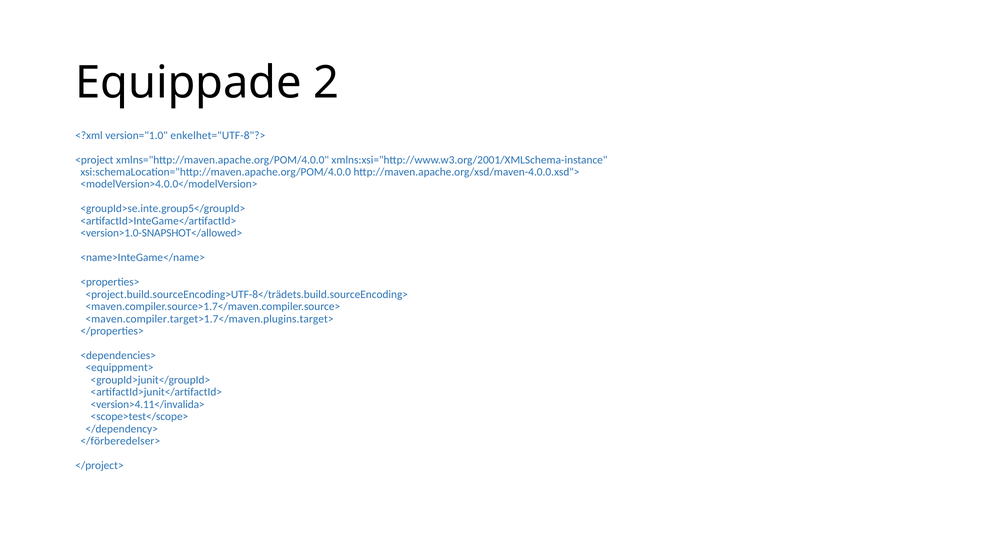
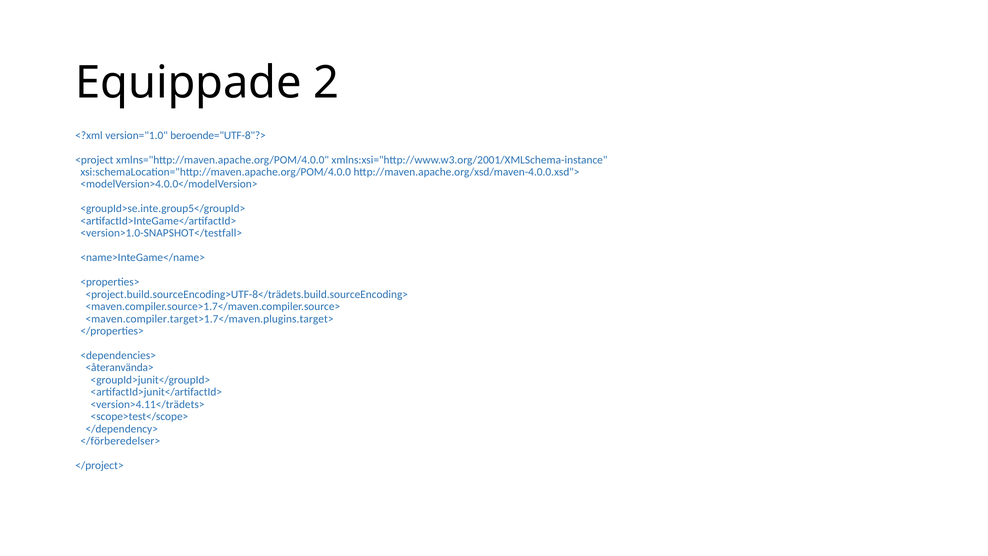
enkelhet="UTF-8"?>: enkelhet="UTF-8"?> -> beroende="UTF-8"?> (218, 135)
<version>1.0-SNAPSHOT</allowed>: <version>1.0-SNAPSHOT</allowed> -> <version>1.0-SNAPSHOT</testfall> (161, 233)
<equippment>: <equippment> -> <återanvända> (120, 368)
<version>4.11</invalida>: <version>4.11</invalida> -> <version>4.11</trädets> (148, 404)
